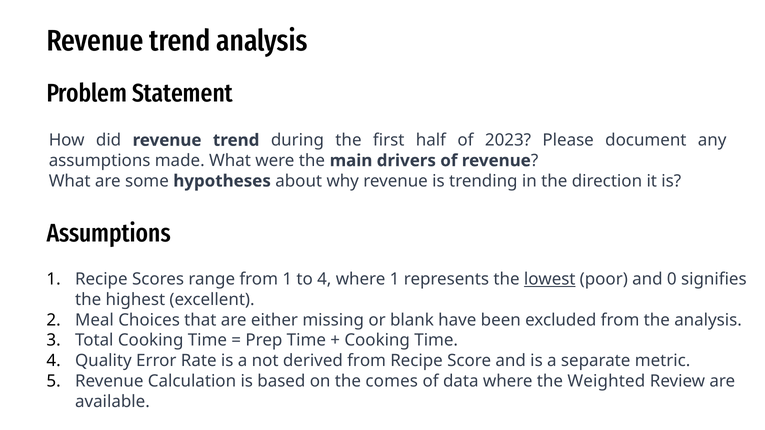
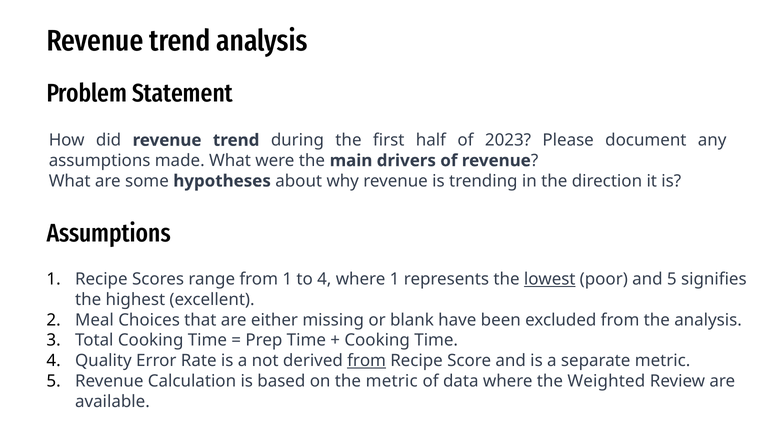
and 0: 0 -> 5 (672, 279)
from underline: none -> present (367, 361)
the comes: comes -> metric (392, 381)
